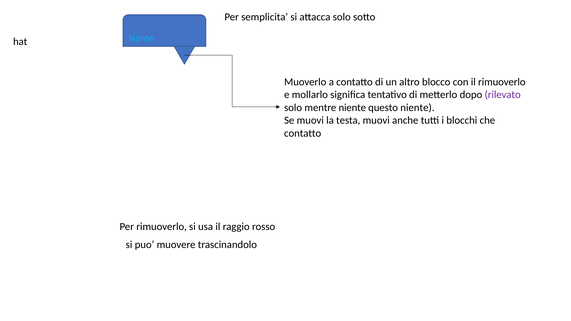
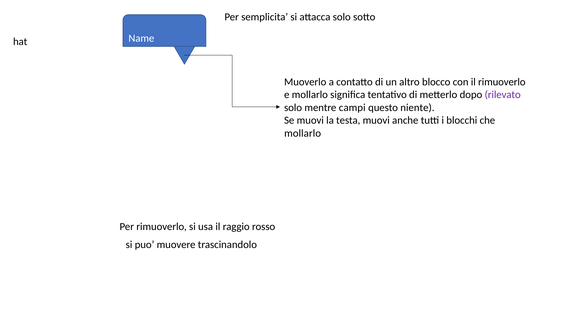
Name colour: light blue -> white (141, 38)
mentre niente: niente -> campi (352, 108)
contatto: contatto -> mollarlo (303, 133)
